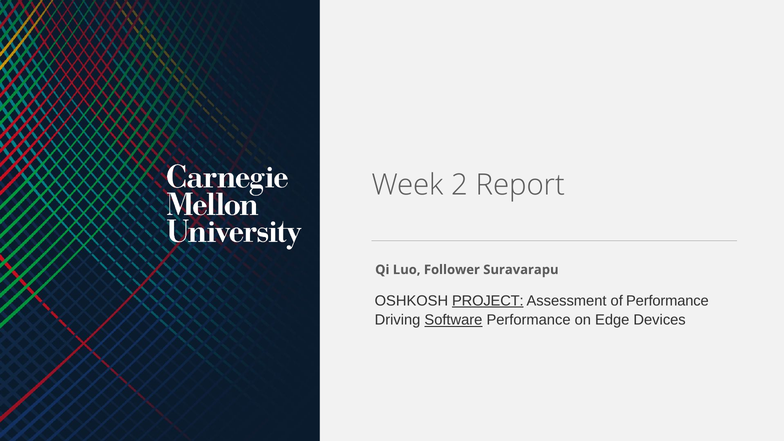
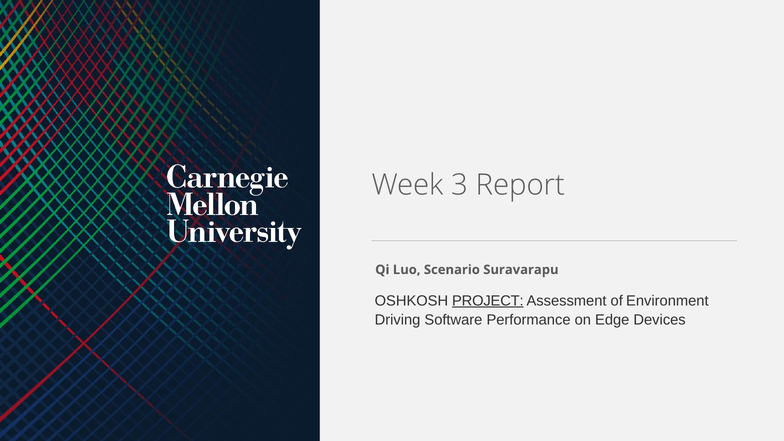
2: 2 -> 3 (460, 185)
Follower: Follower -> Scenario (452, 270)
of Performance: Performance -> Environment (667, 301)
Software underline: present -> none (453, 320)
